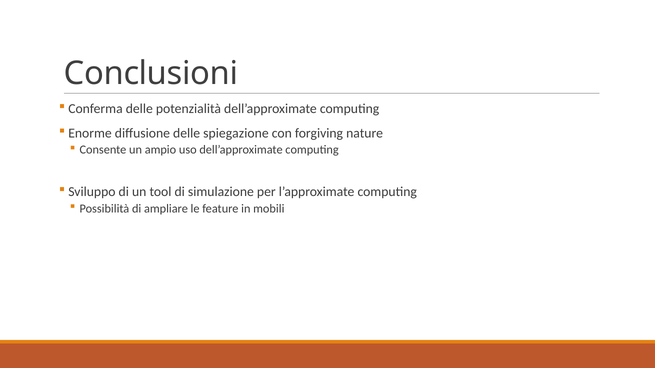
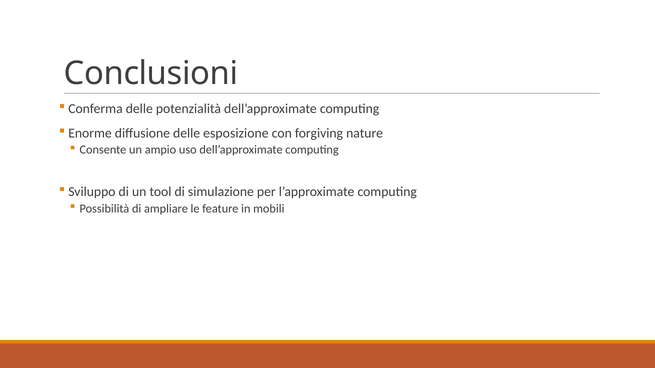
spiegazione: spiegazione -> esposizione (236, 133)
